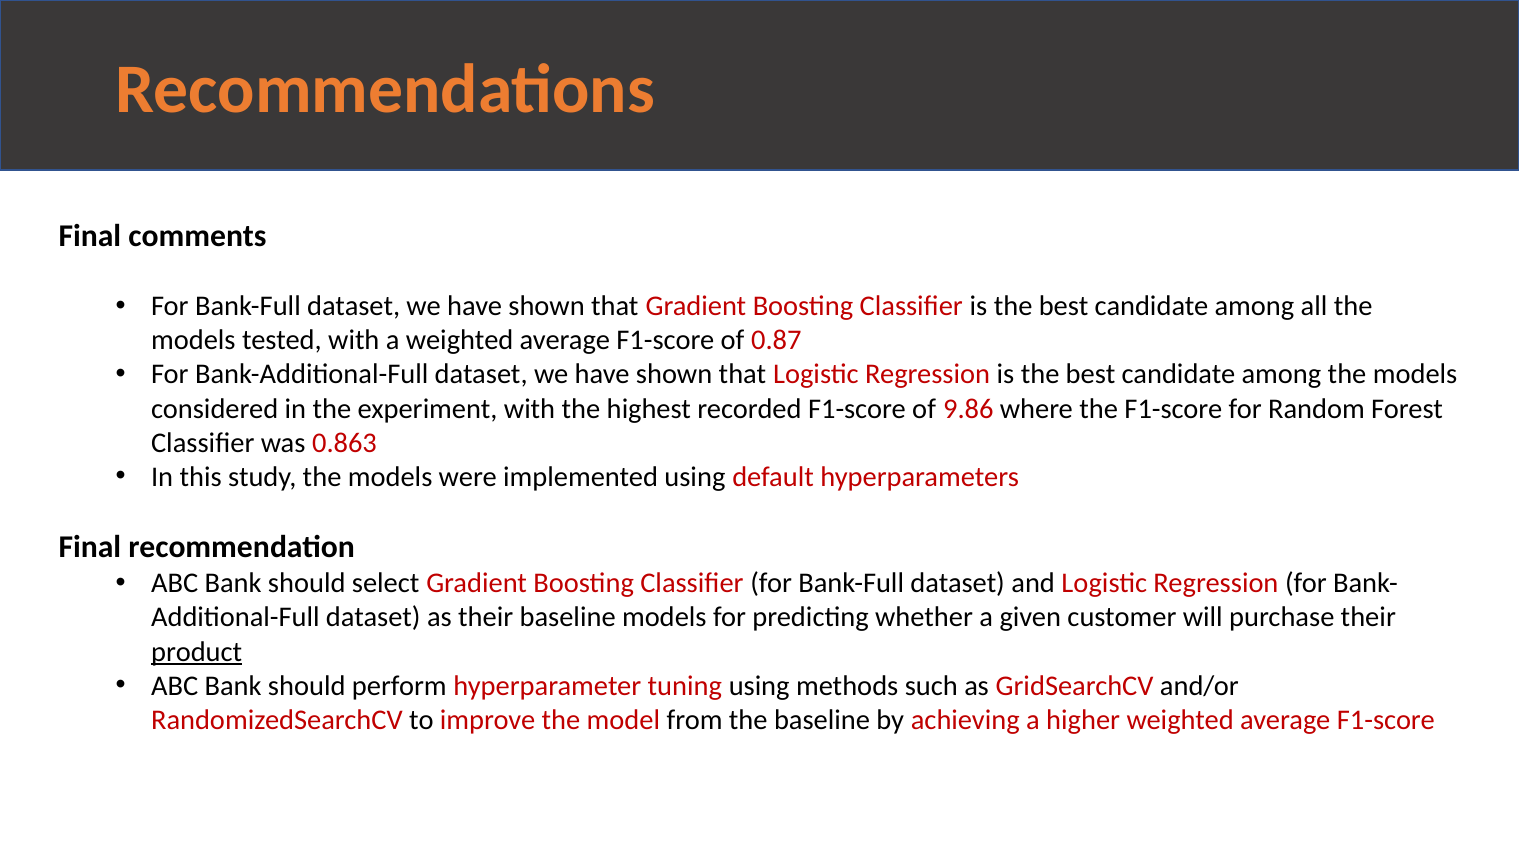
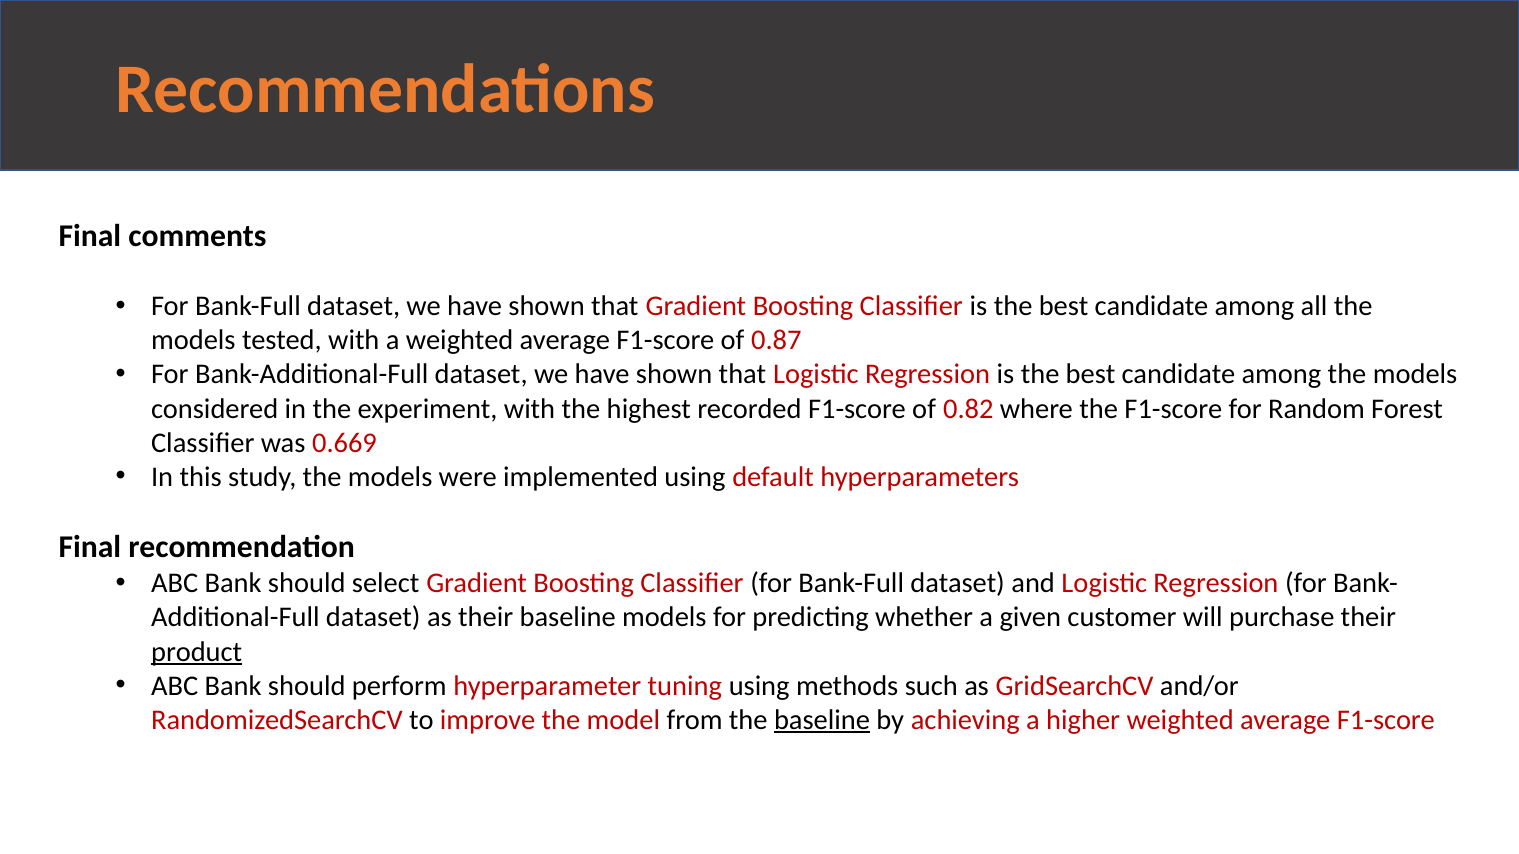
9.86: 9.86 -> 0.82 (968, 409)
0.863: 0.863 -> 0.669 (345, 443)
baseline underline: none -> present (822, 720)
